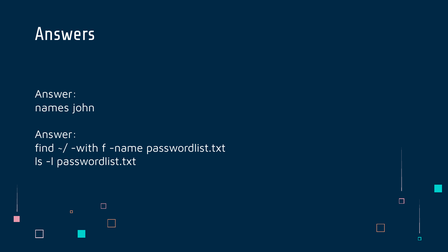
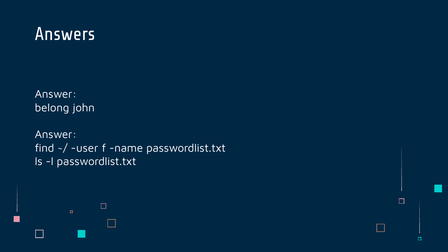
names: names -> belong (52, 108)
with: with -> user (85, 148)
